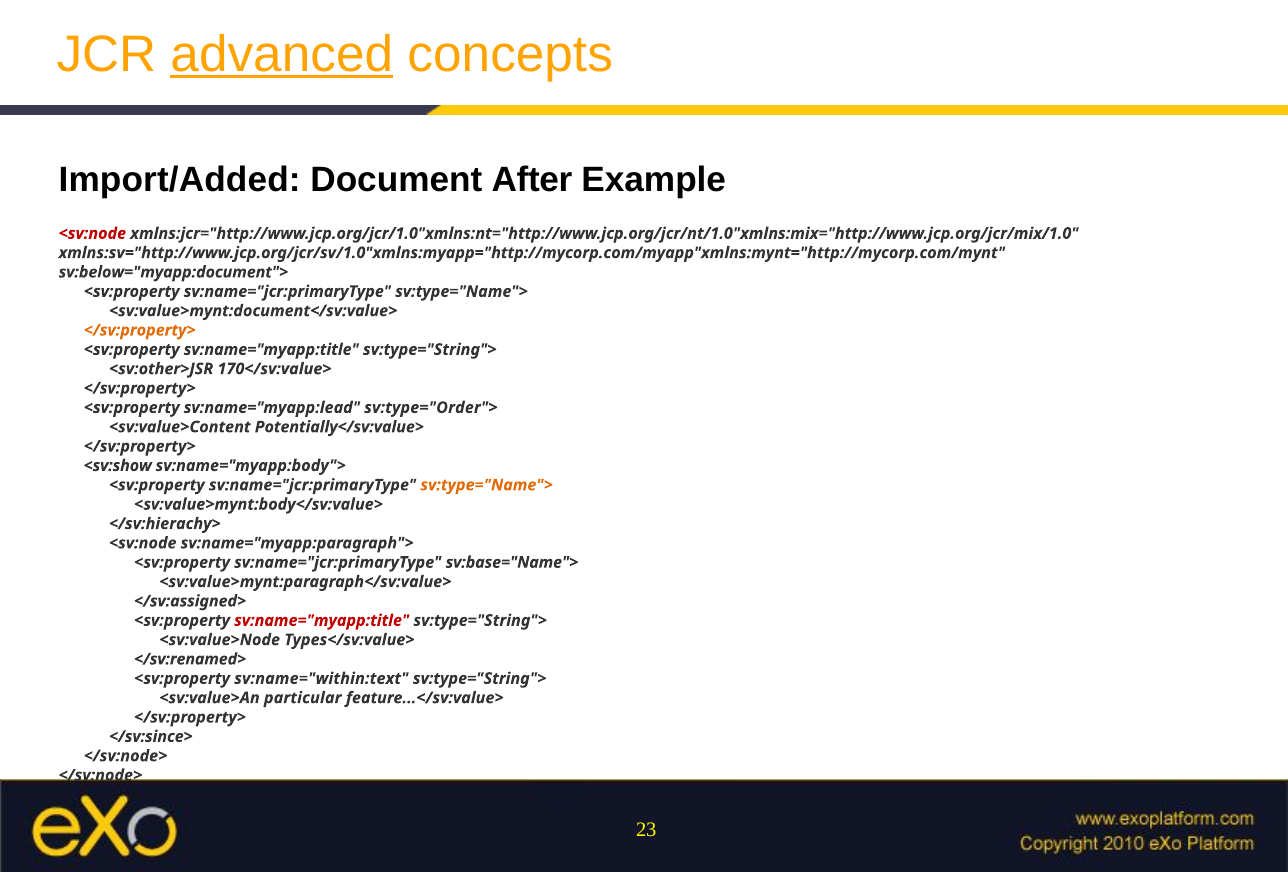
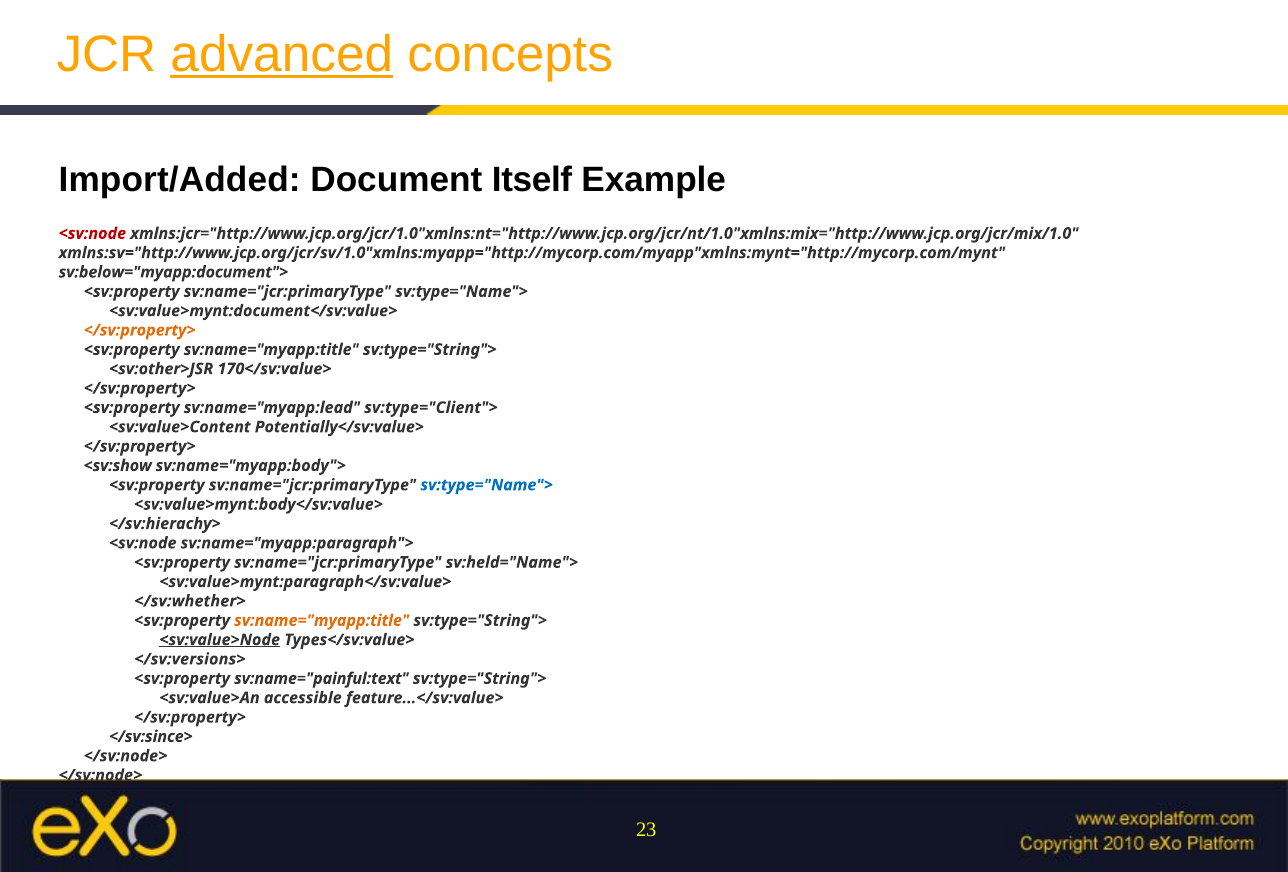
After: After -> Itself (532, 180)
sv:type="Order">: sv:type="Order"> -> sv:type="Client"> (431, 408)
sv:type="Name"> colour: orange -> blue (487, 485)
sv:base="Name">: sv:base="Name"> -> sv:held="Name"> (512, 563)
</sv:assigned>: </sv:assigned> -> </sv:whether> (190, 601)
sv:name="myapp:title colour: red -> orange (322, 621)
<sv:value>Node underline: none -> present (220, 640)
</sv:renamed>: </sv:renamed> -> </sv:versions> (190, 660)
sv:name="within:text: sv:name="within:text -> sv:name="painful:text (322, 679)
particular: particular -> accessible (303, 698)
